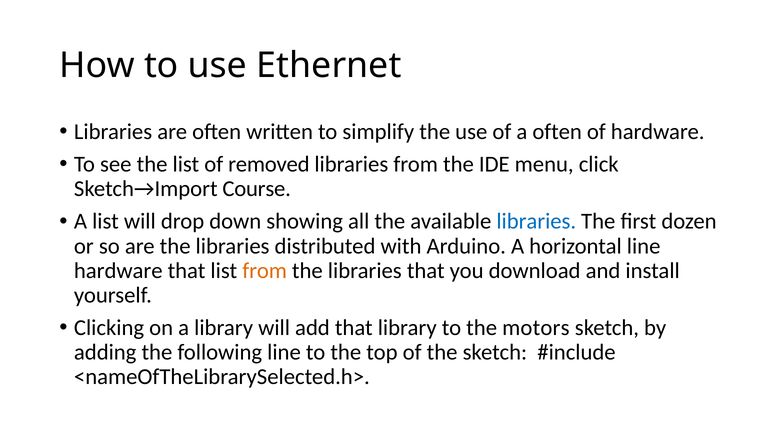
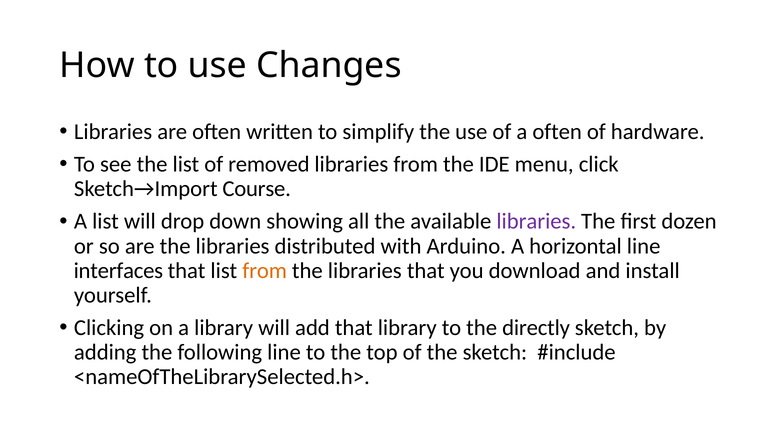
Ethernet: Ethernet -> Changes (329, 65)
libraries colour: blue -> purple (536, 222)
hardware: hardware -> interfaces (118, 271)
motors: motors -> directly (536, 328)
